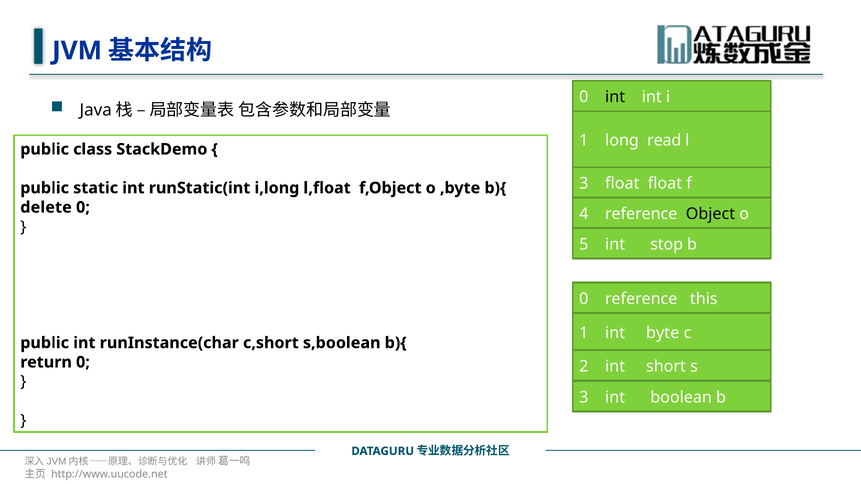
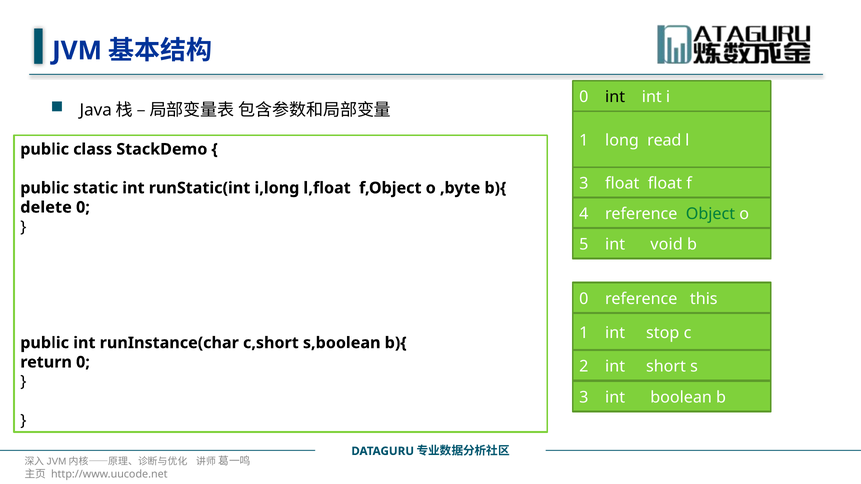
Object colour: black -> green (710, 214)
stop: stop -> void (667, 244)
byte: byte -> stop (663, 333)
